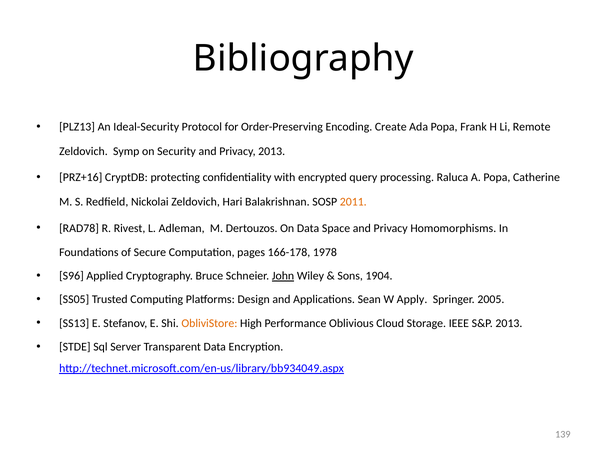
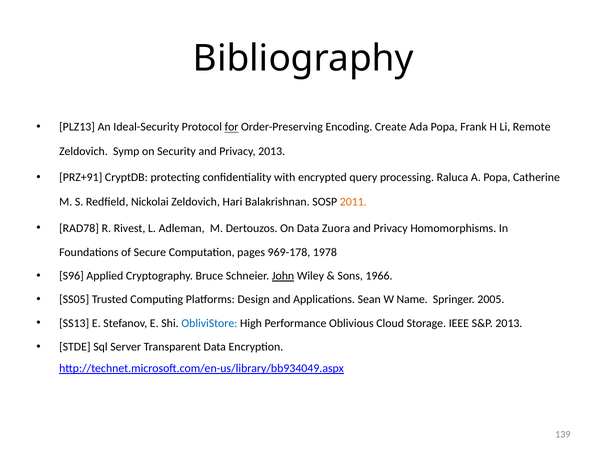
for underline: none -> present (232, 127)
PRZ+16: PRZ+16 -> PRZ+91 (81, 178)
Space: Space -> Zuora (336, 228)
166-178: 166-178 -> 969-178 (289, 252)
1904: 1904 -> 1966 (379, 276)
Apply: Apply -> Name (412, 300)
ObliviStore colour: orange -> blue (209, 323)
